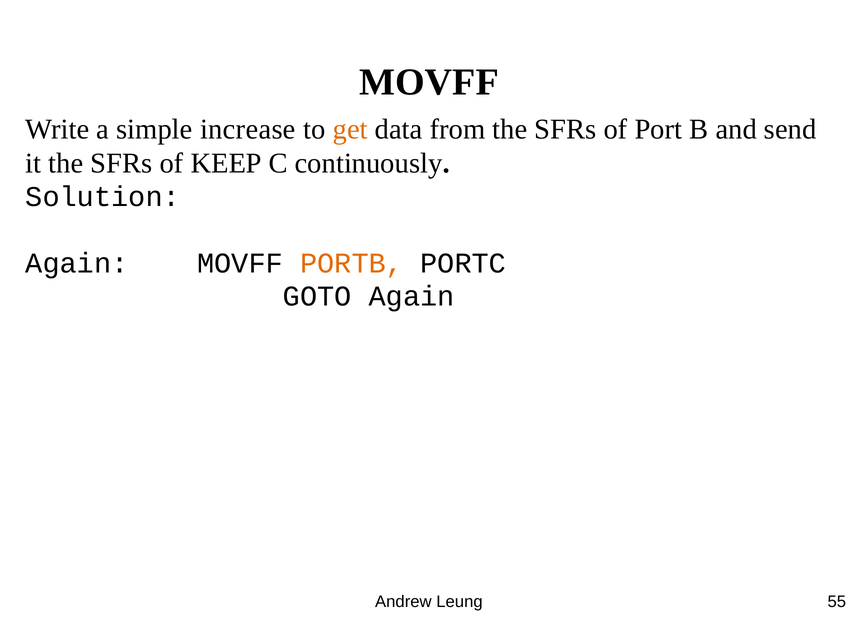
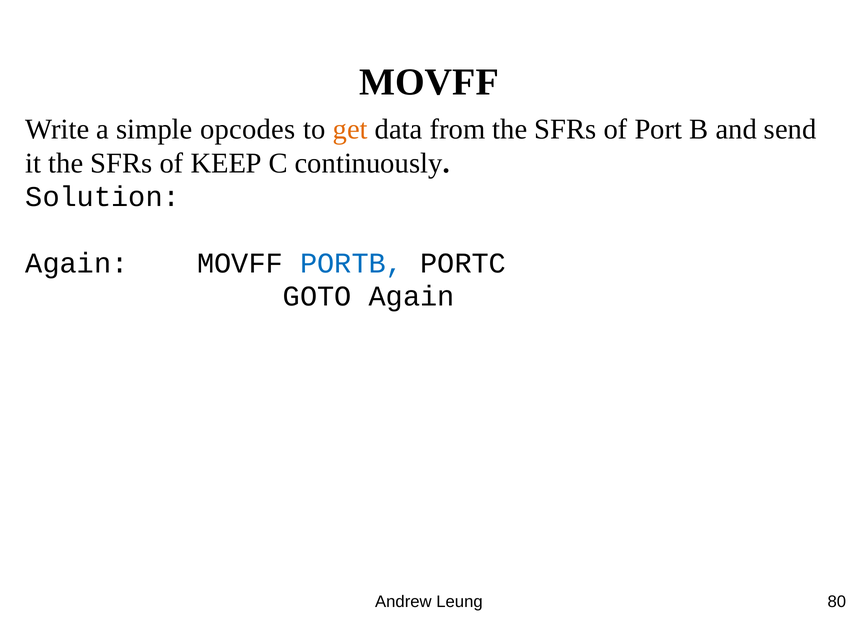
increase: increase -> opcodes (248, 129)
PORTB colour: orange -> blue (352, 263)
55: 55 -> 80 (837, 601)
